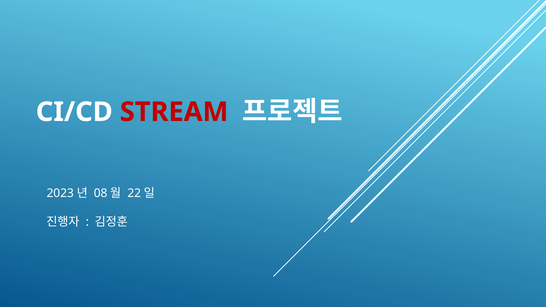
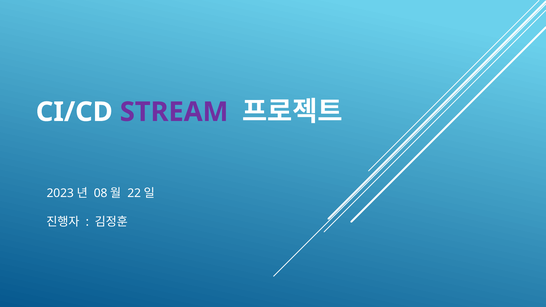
STREAM colour: red -> purple (174, 112)
